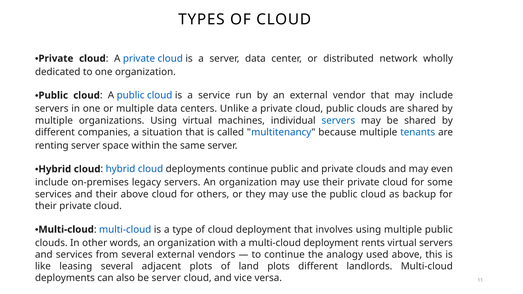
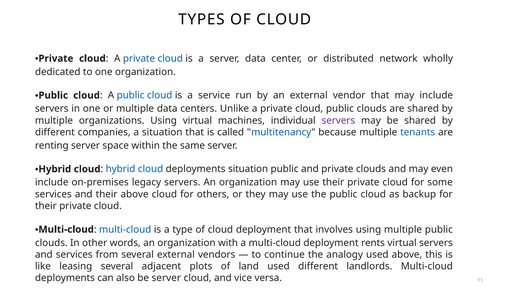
servers colour: blue -> purple (338, 121)
deployments continue: continue -> situation (248, 169)
land plots: plots -> used (279, 266)
